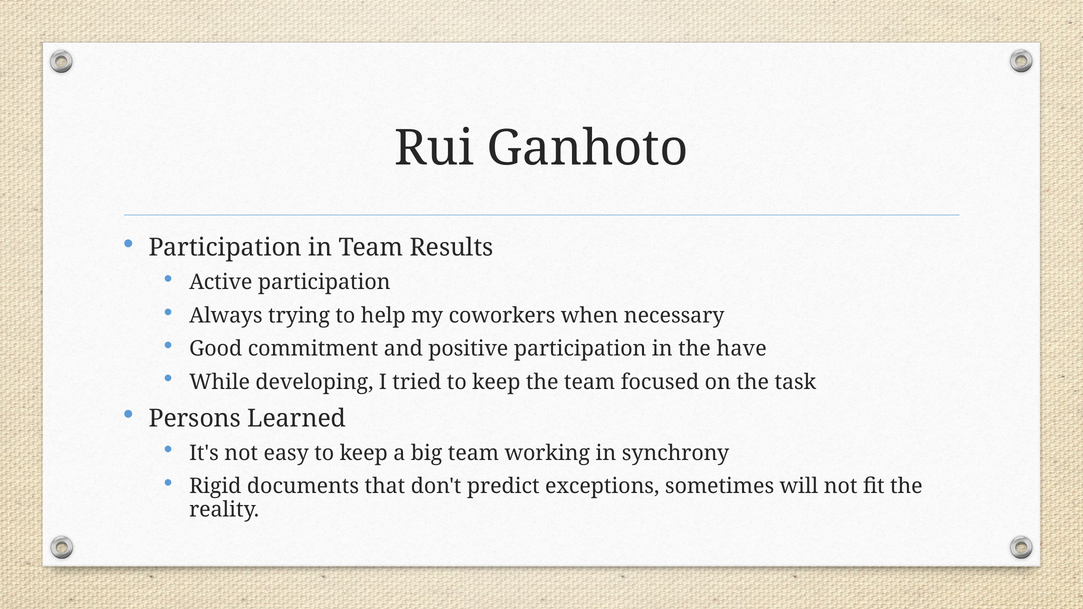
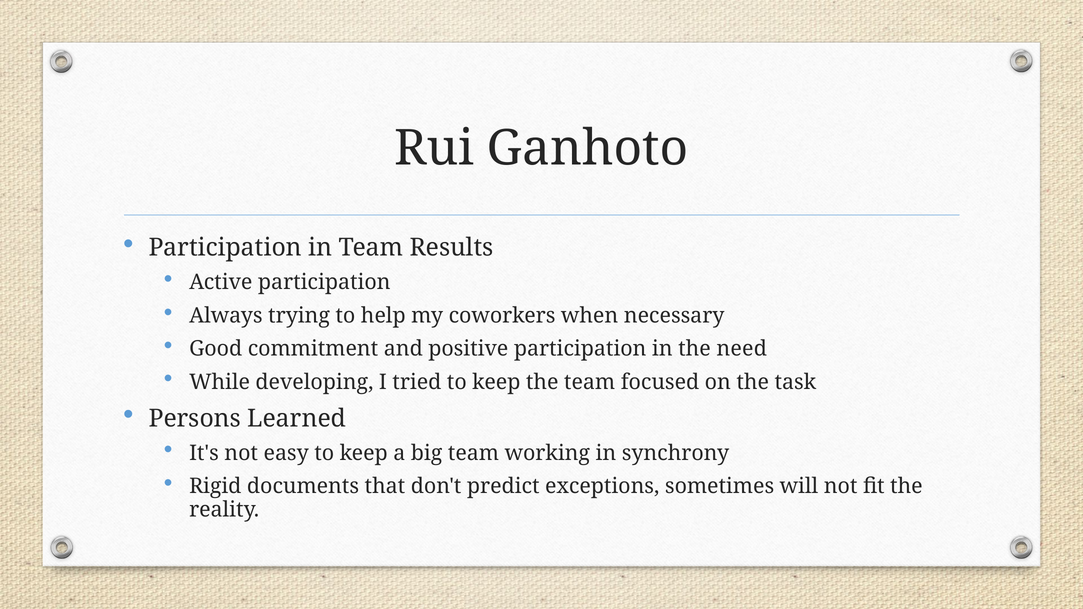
have: have -> need (742, 349)
